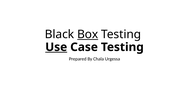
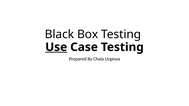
Box underline: present -> none (88, 34)
